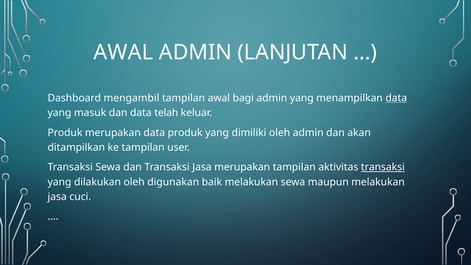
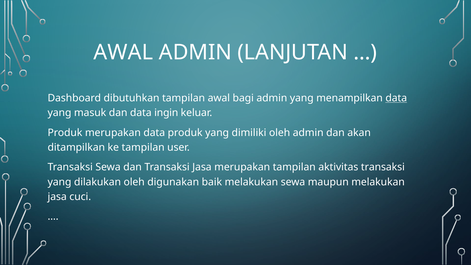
mengambil: mengambil -> dibutuhkan (132, 98)
telah: telah -> ingin (166, 113)
transaksi underline: present -> none (383, 167)
